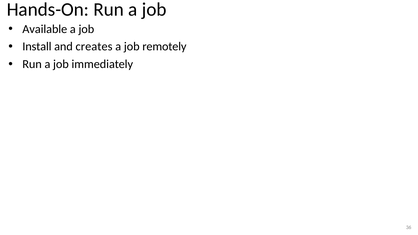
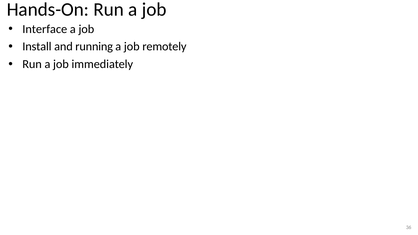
Available: Available -> Interface (45, 29)
creates: creates -> running (94, 47)
